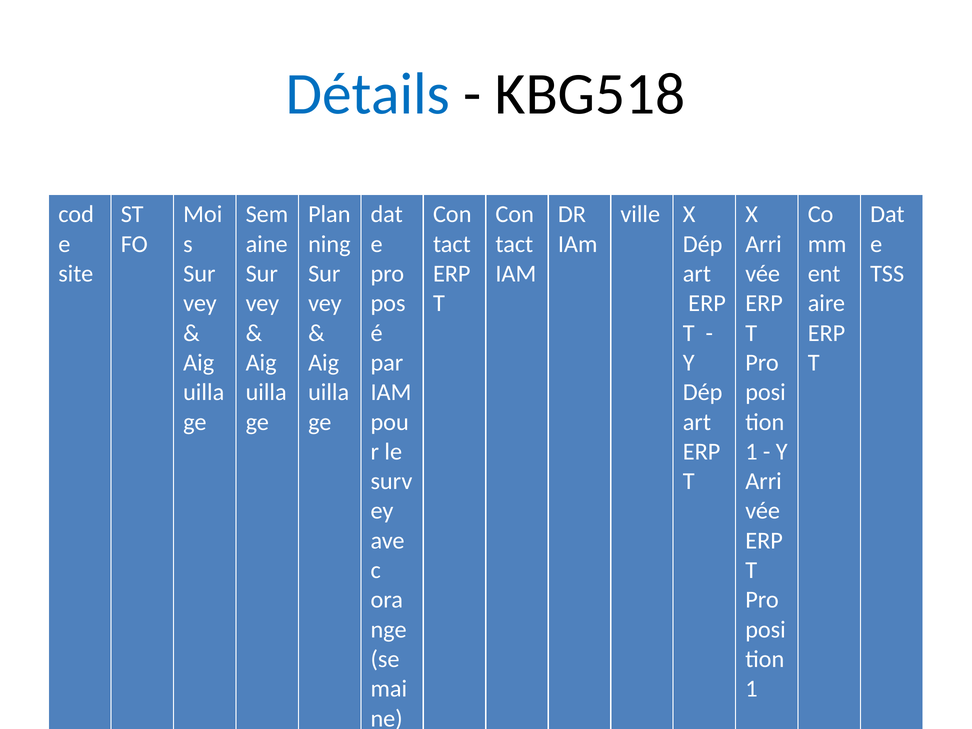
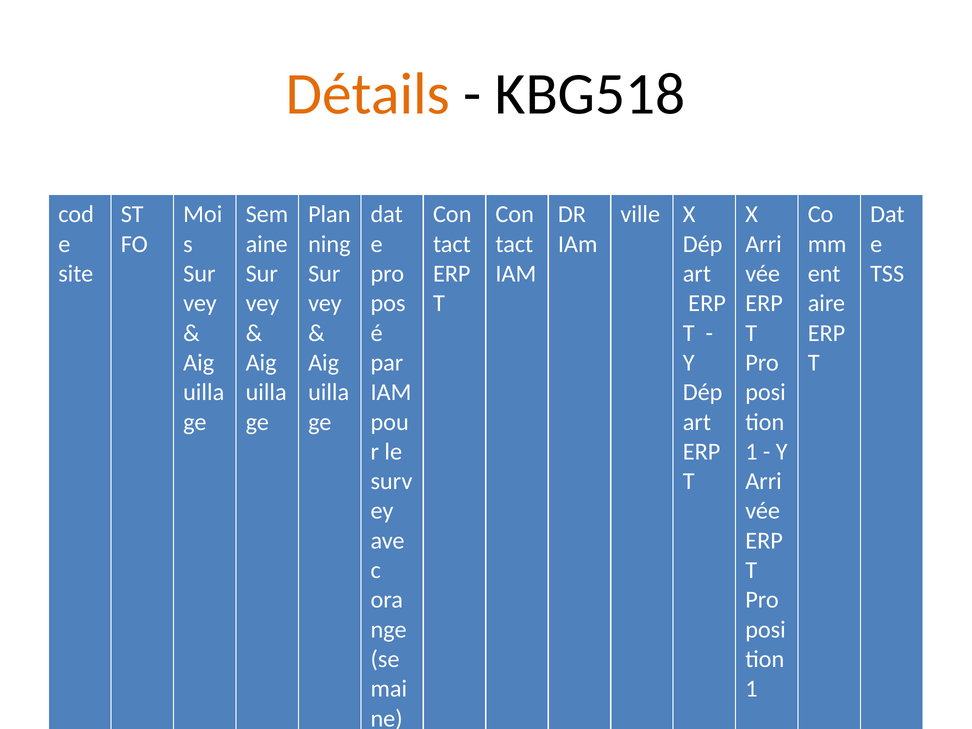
Détails colour: blue -> orange (368, 94)
